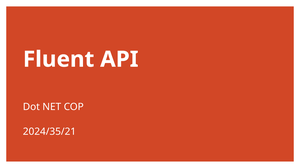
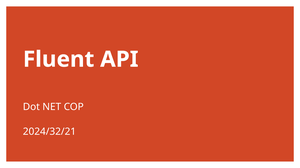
2024/35/21: 2024/35/21 -> 2024/32/21 (49, 132)
